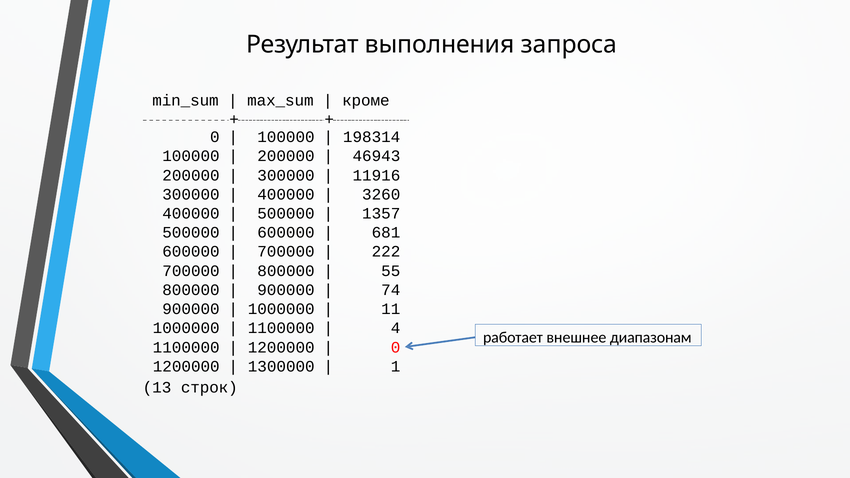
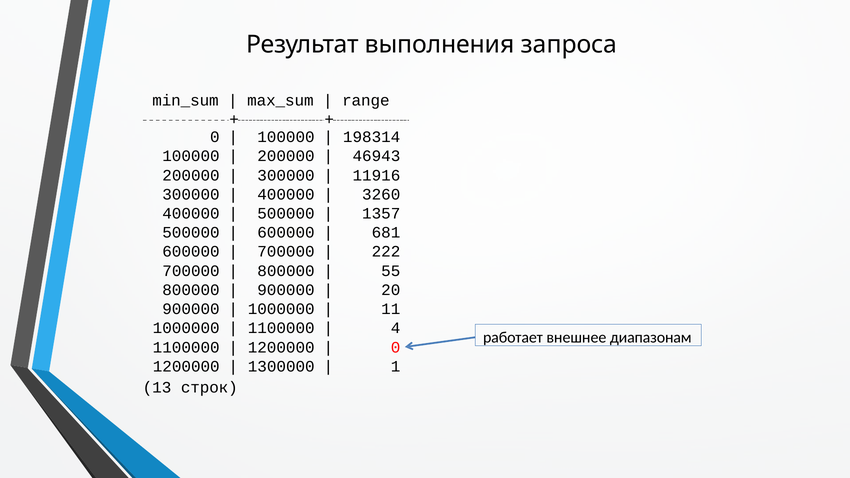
кроме: кроме -> range (366, 100)
74: 74 -> 20 (391, 290)
